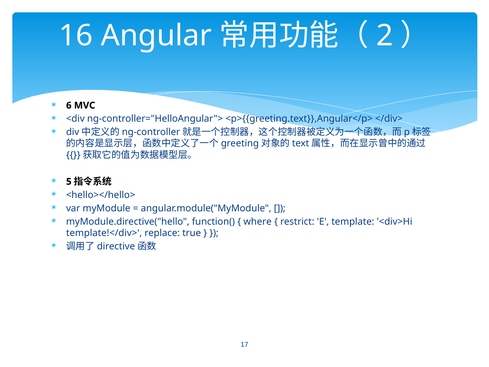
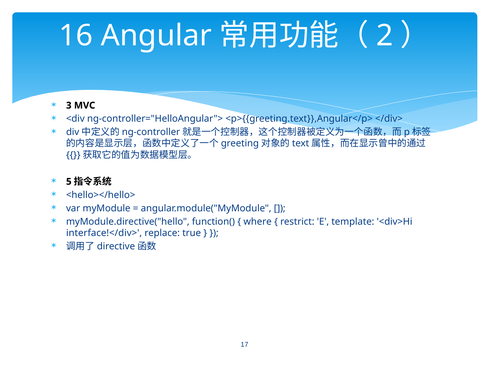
6: 6 -> 3 (69, 105)
template!</div>: template!</div> -> interface!</div> (104, 233)
